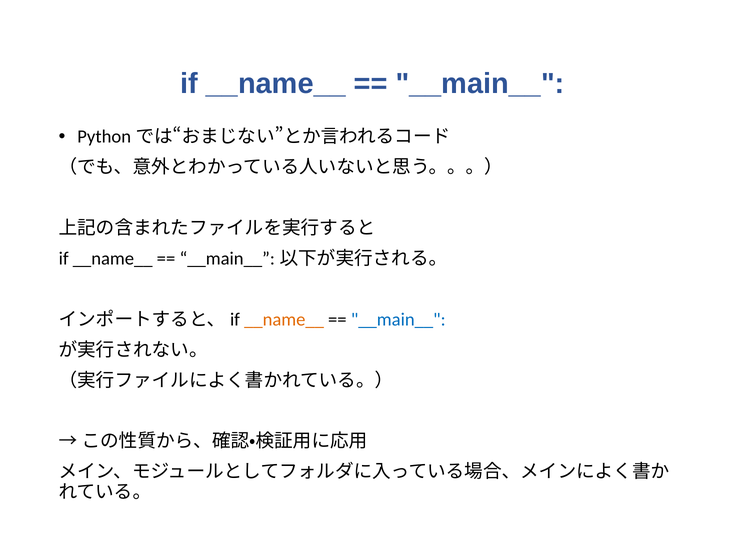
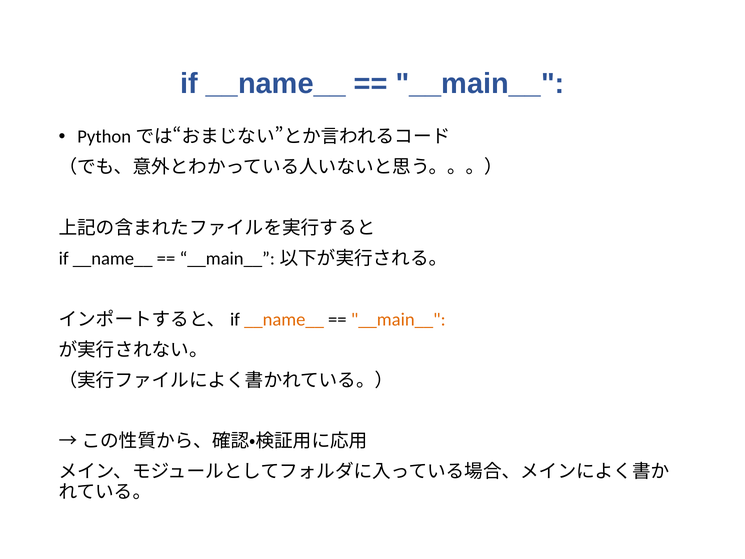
__main__ colour: blue -> orange (398, 319)
